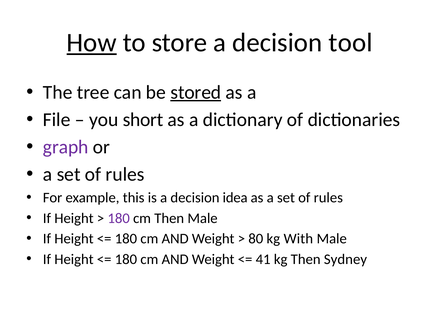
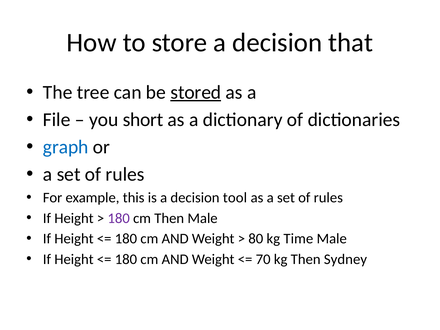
How underline: present -> none (92, 43)
tool: tool -> that (351, 43)
graph colour: purple -> blue (66, 147)
idea: idea -> tool (235, 198)
With: With -> Time (298, 239)
41: 41 -> 70 (263, 259)
